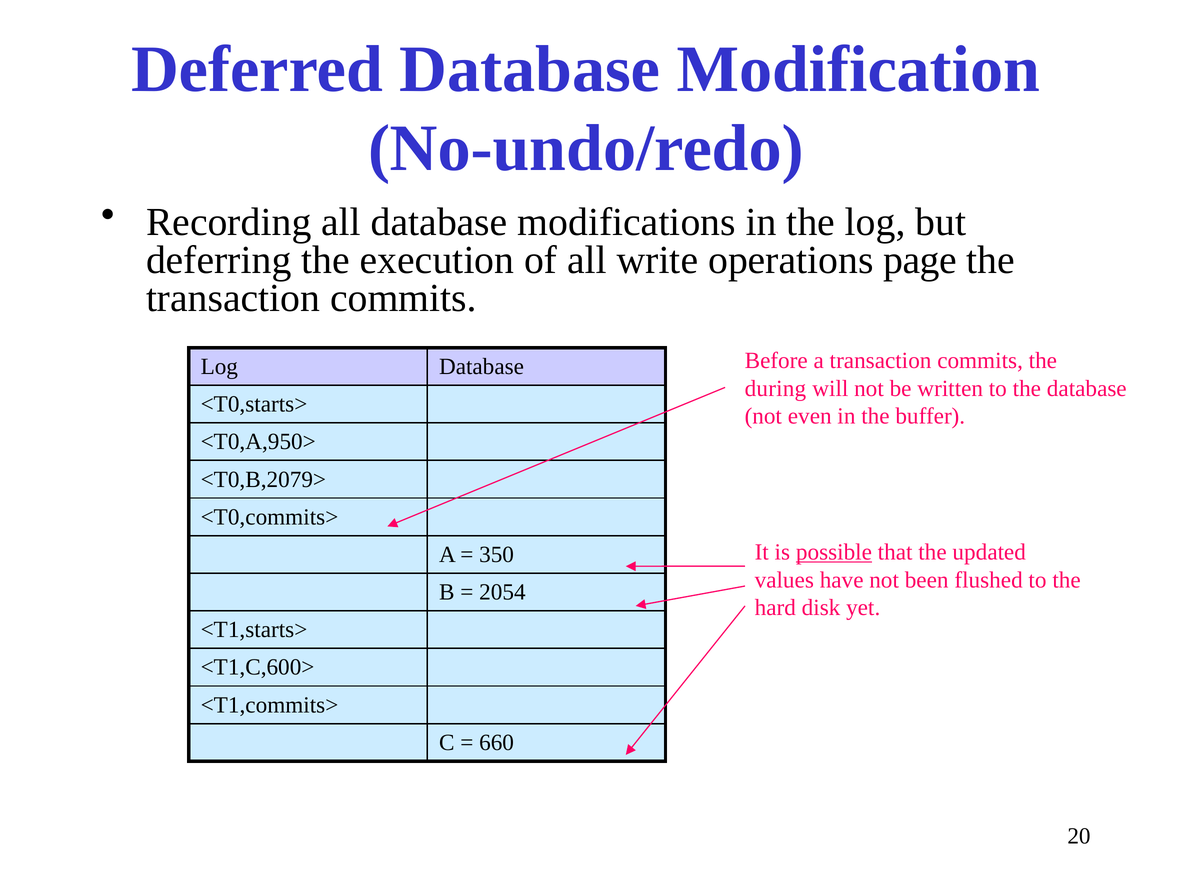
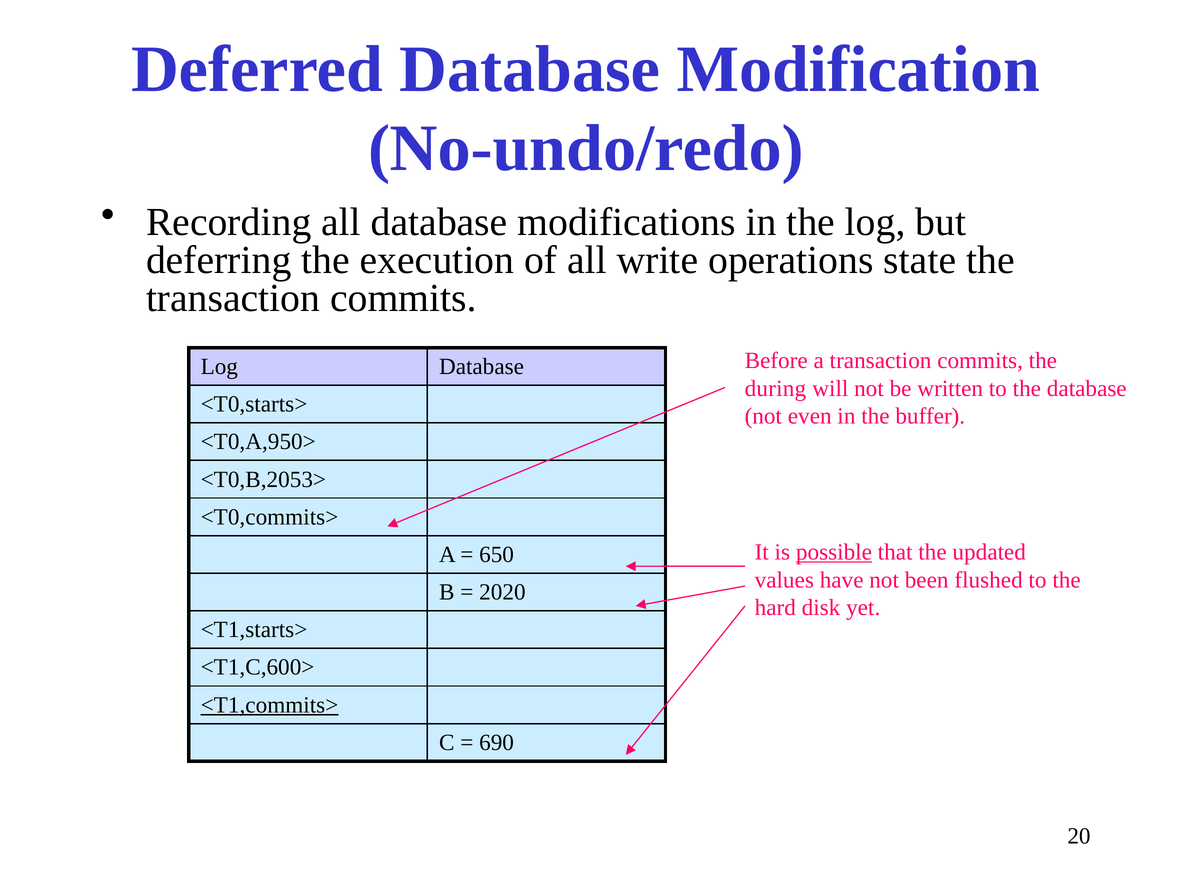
page: page -> state (920, 260)
<T0,B,2079>: <T0,B,2079> -> <T0,B,2053> (263, 479)
350: 350 -> 650 (497, 555)
2054: 2054 -> 2020 (502, 592)
<T1,commits> underline: none -> present (270, 705)
660: 660 -> 690 (497, 743)
